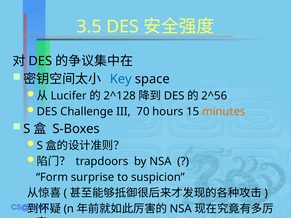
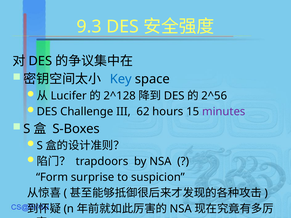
3.5: 3.5 -> 9.3 (89, 27)
70: 70 -> 62 (143, 112)
minutes colour: orange -> purple (224, 112)
